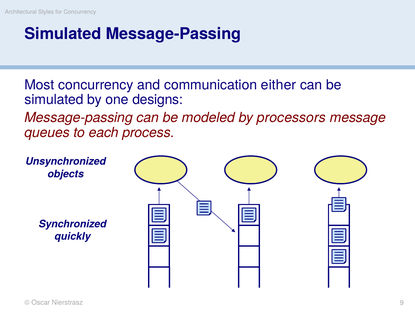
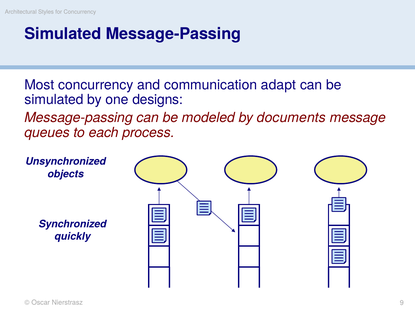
either: either -> adapt (279, 85)
processors: processors -> documents (291, 117)
